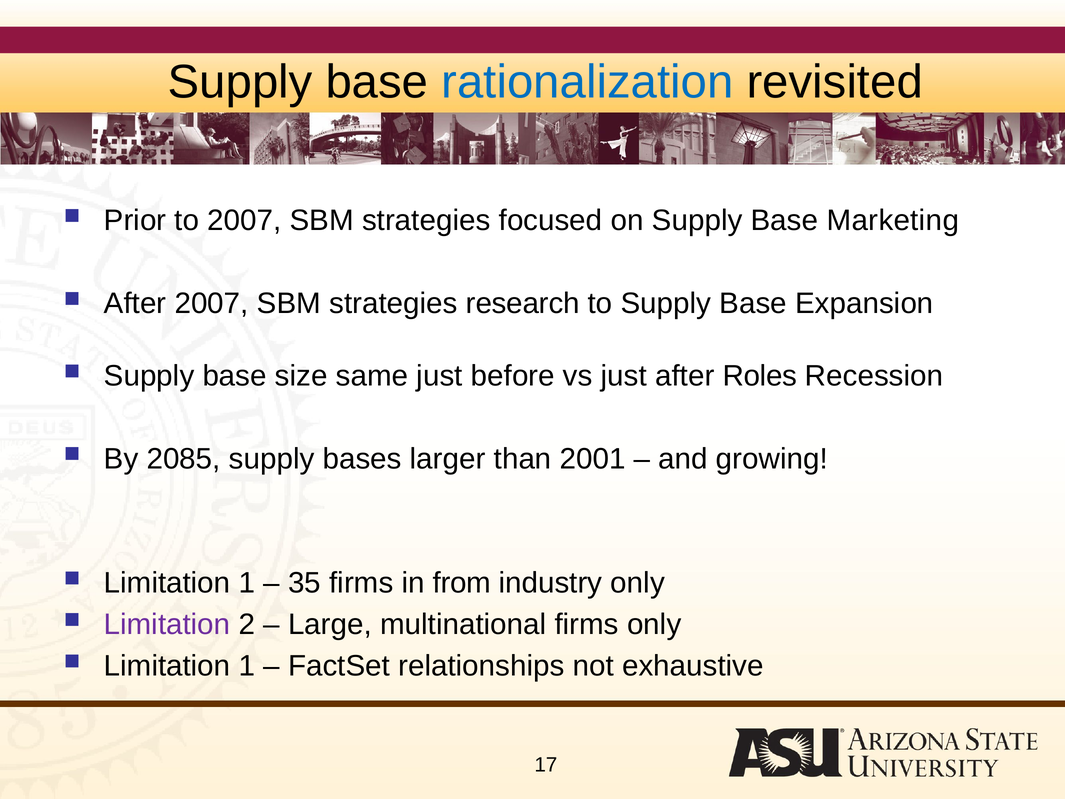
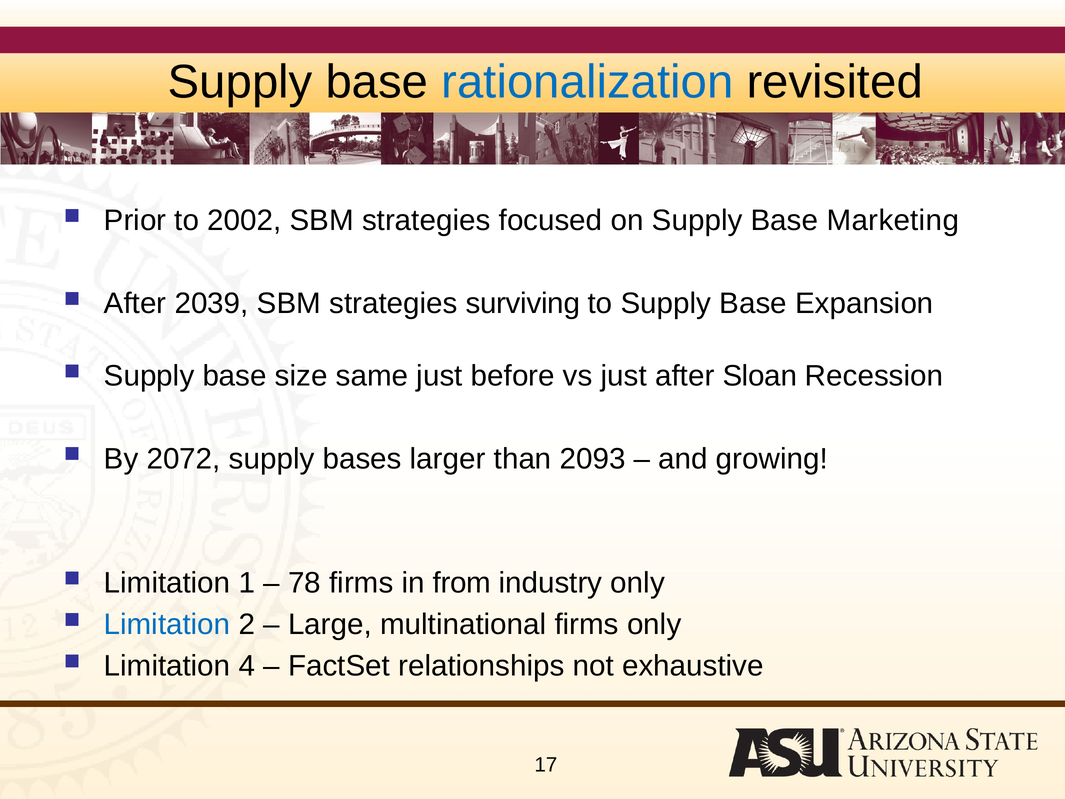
to 2007: 2007 -> 2002 (244, 220)
After 2007: 2007 -> 2039 (212, 303)
research: research -> surviving (523, 303)
Roles: Roles -> Sloan (760, 376)
2085: 2085 -> 2072 (184, 459)
2001: 2001 -> 2093 (593, 459)
35: 35 -> 78 (304, 583)
Limitation colour: purple -> blue (167, 624)
1: 1 -> 4 (247, 666)
